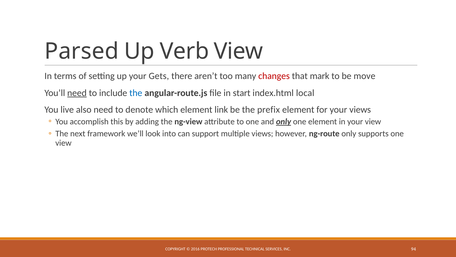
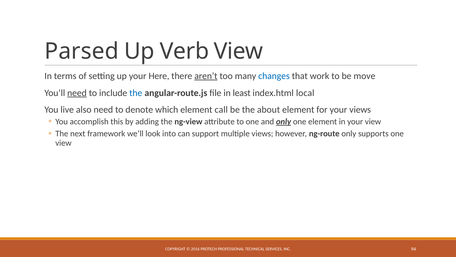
Gets: Gets -> Here (159, 76)
aren’t underline: none -> present (206, 76)
changes colour: red -> blue (274, 76)
mark: mark -> work (320, 76)
start: start -> least (242, 93)
link: link -> call (221, 110)
prefix: prefix -> about (269, 110)
